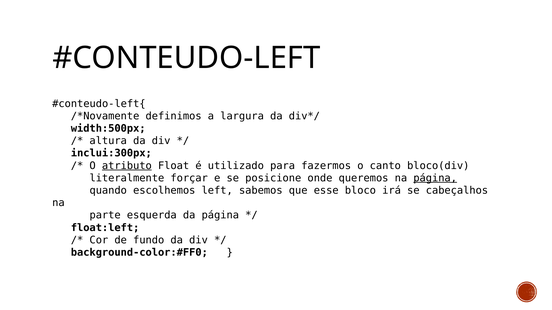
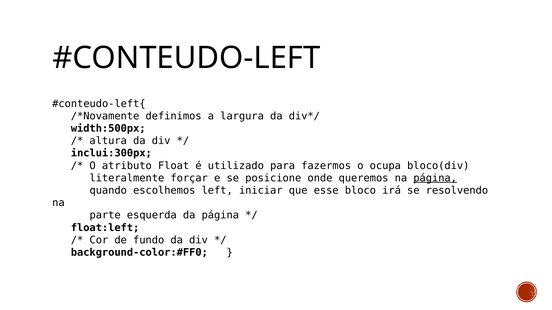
atributo underline: present -> none (127, 166)
canto: canto -> ocupa (385, 166)
sabemos: sabemos -> iniciar (261, 191)
cabeçalhos: cabeçalhos -> resolvendo (457, 191)
